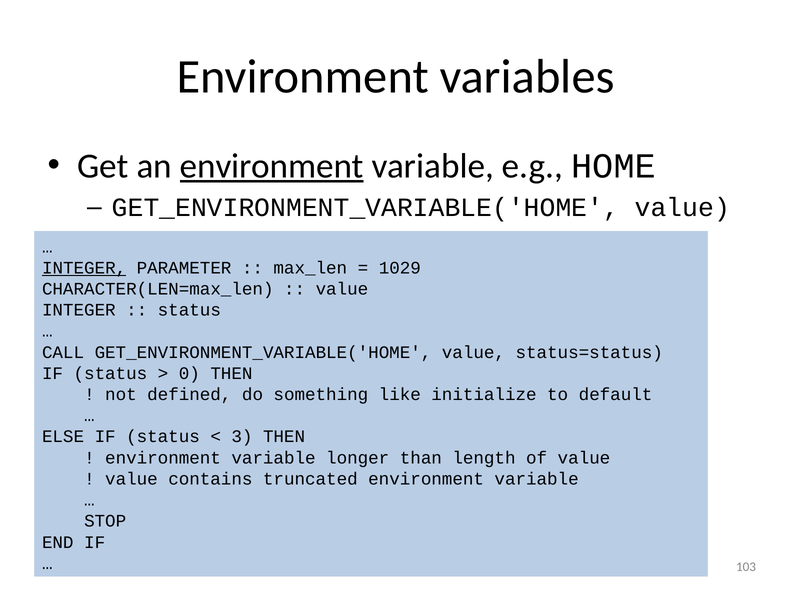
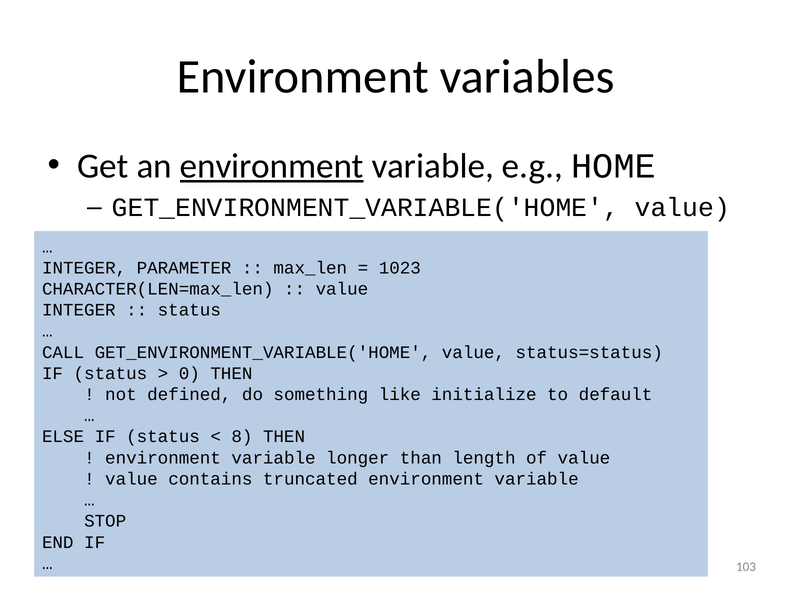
INTEGER underline: present -> none (84, 268)
1029: 1029 -> 1023 (400, 268)
3: 3 -> 8 (242, 437)
